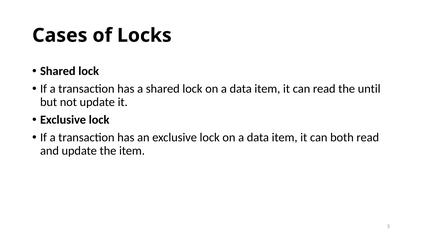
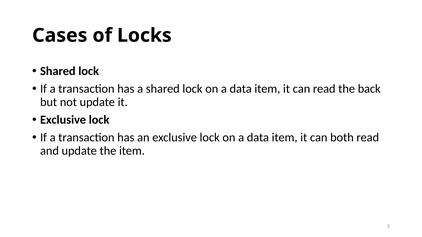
until: until -> back (369, 89)
